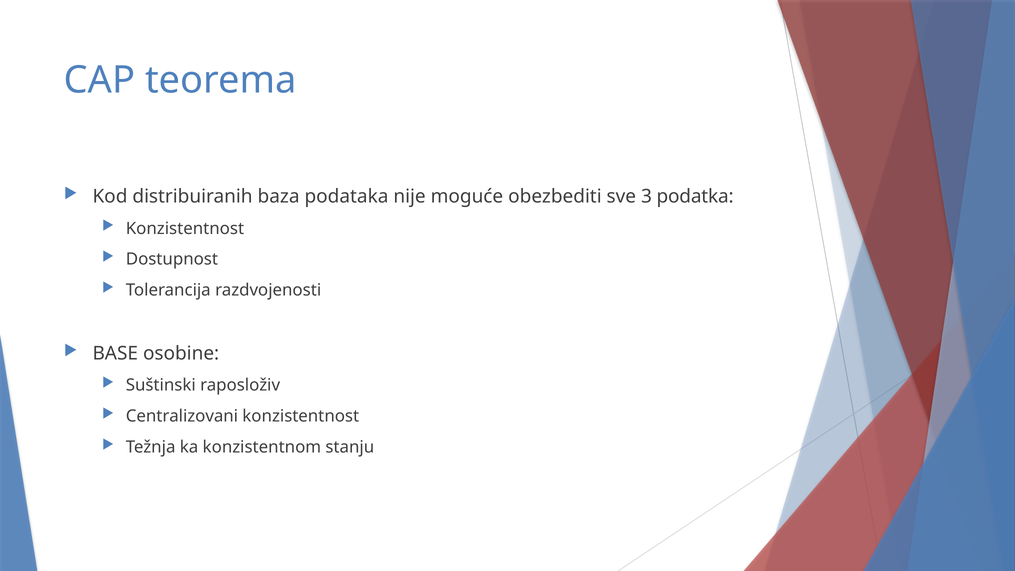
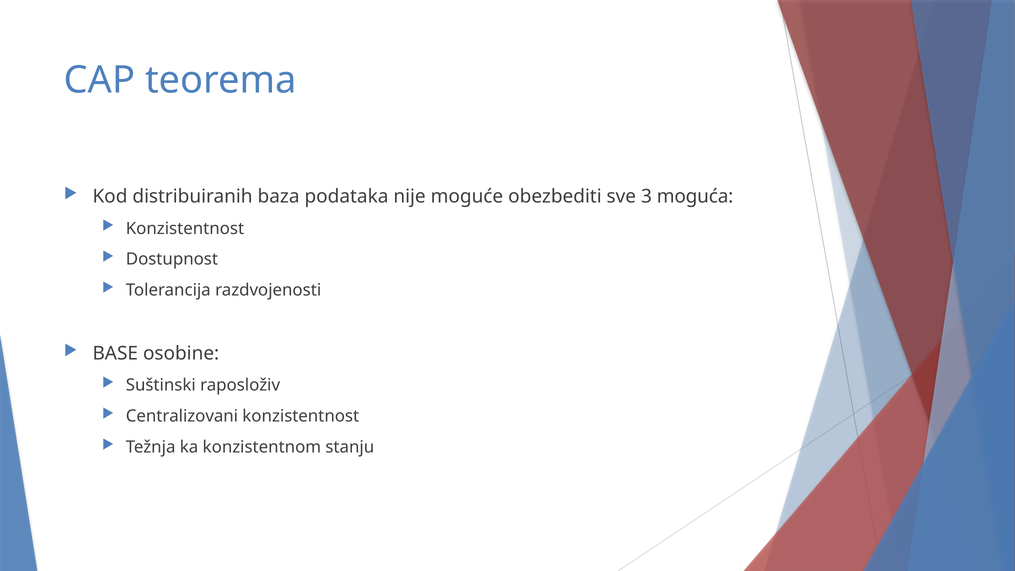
podatka: podatka -> moguća (695, 196)
